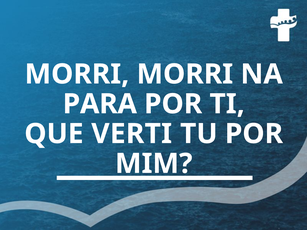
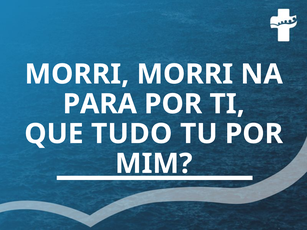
VERTI: VERTI -> TUDO (132, 134)
